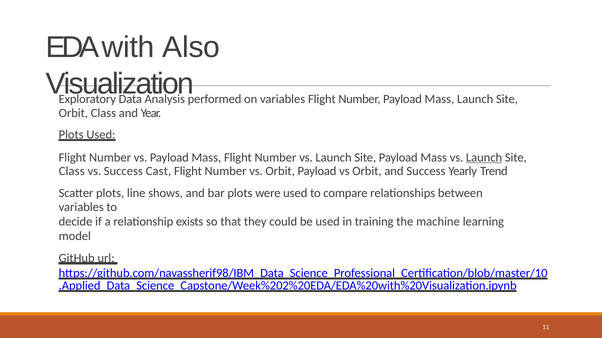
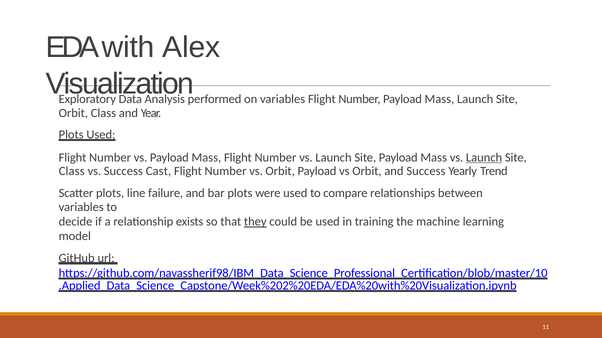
Also: Also -> Alex (191, 48)
shows: shows -> failure (166, 193)
they underline: none -> present (255, 222)
